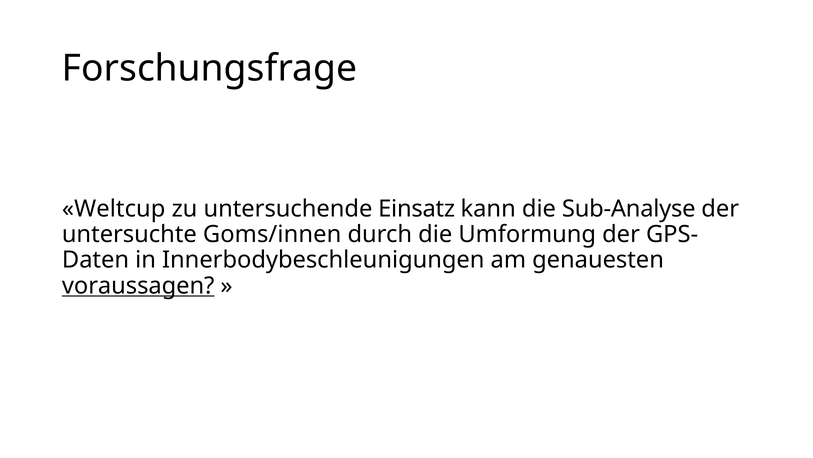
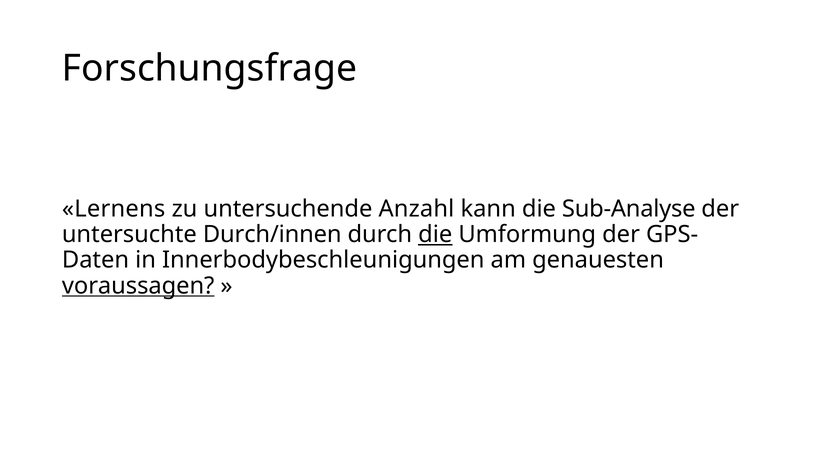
Weltcup: Weltcup -> Lernens (114, 208)
Einsatz: Einsatz -> Anzahl (416, 208)
Goms/innen: Goms/innen -> Durch/innen (272, 234)
die underline: none -> present (435, 234)
